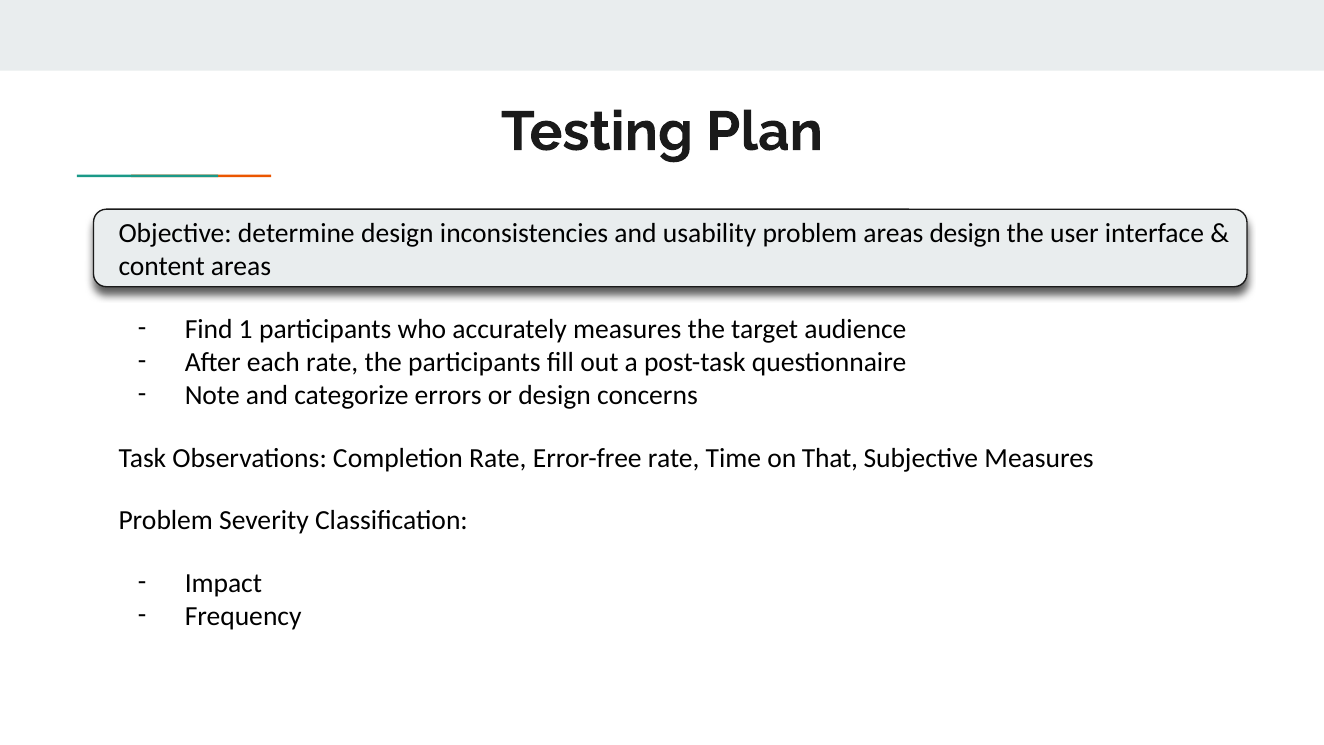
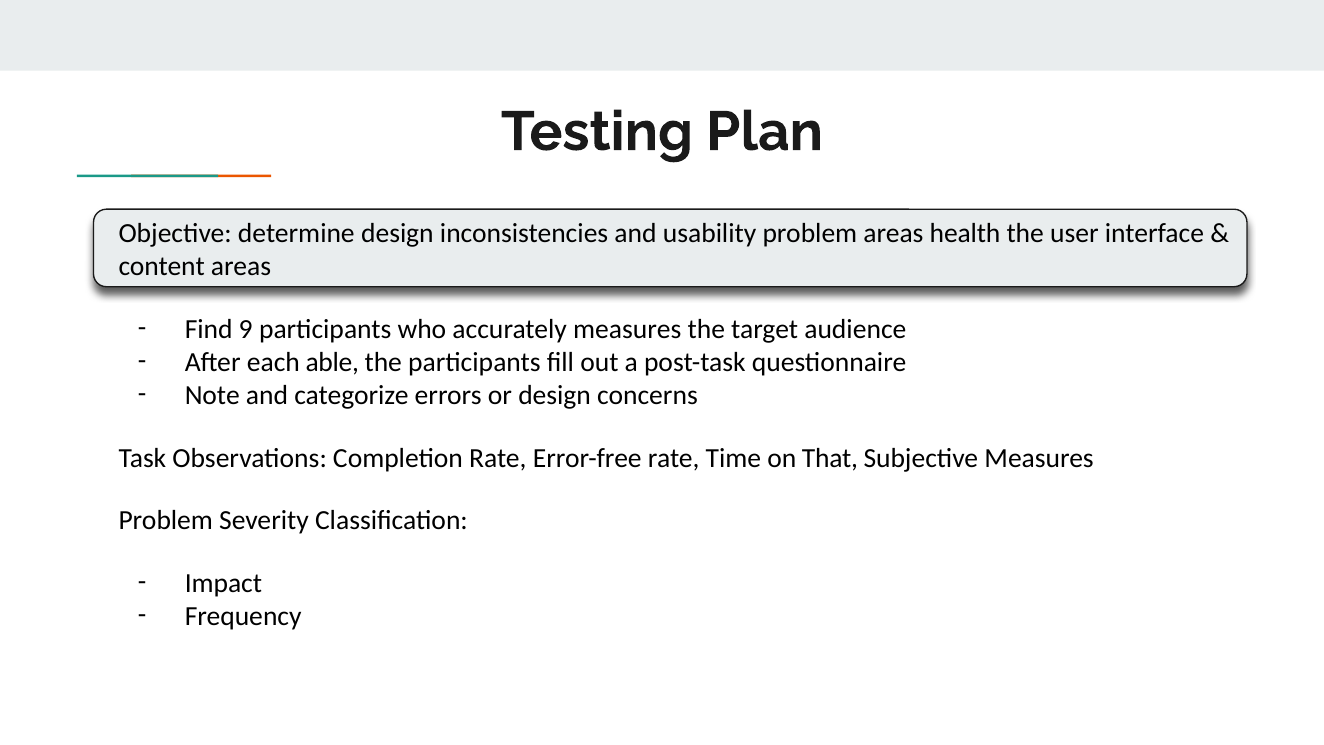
areas design: design -> health (965, 233)
1: 1 -> 9 (246, 329)
each rate: rate -> able (332, 362)
